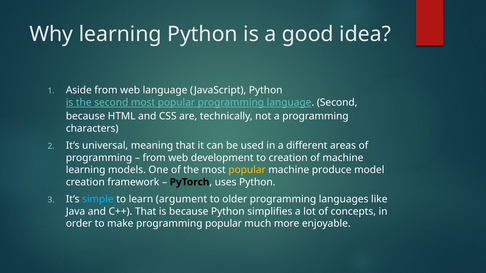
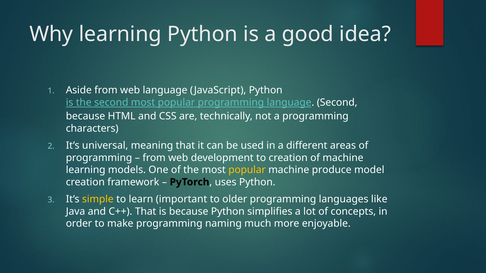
simple colour: light blue -> yellow (98, 200)
argument: argument -> important (182, 200)
programming popular: popular -> naming (223, 224)
